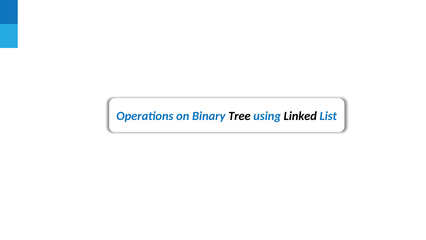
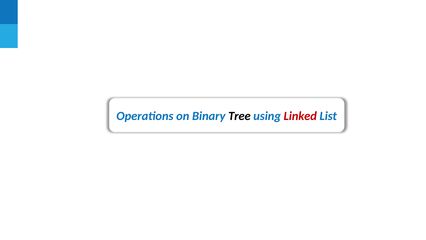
Linked colour: black -> red (300, 116)
